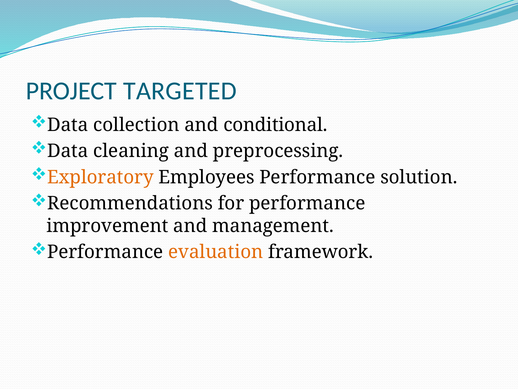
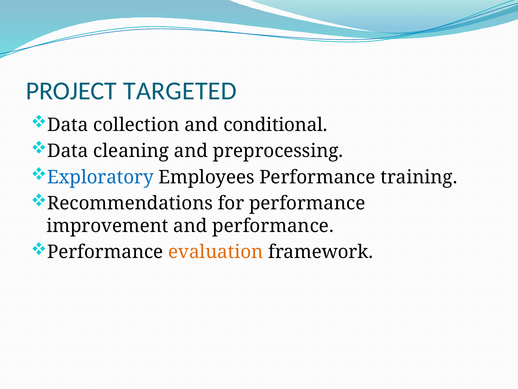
Exploratory colour: orange -> blue (100, 177)
solution: solution -> training (419, 177)
and management: management -> performance (273, 226)
